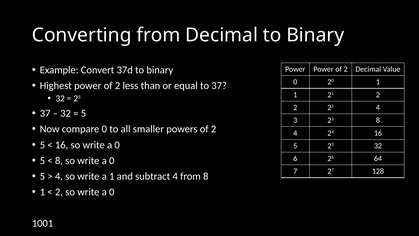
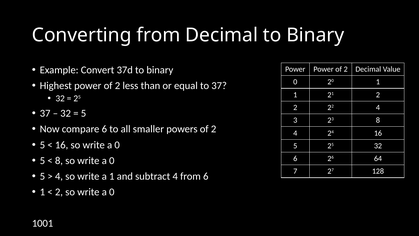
compare 0: 0 -> 6 (104, 129)
from 8: 8 -> 6 (206, 176)
